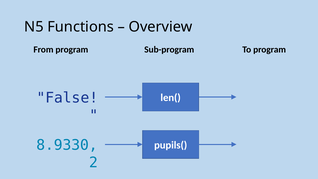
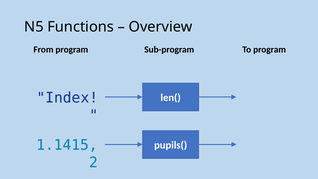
False: False -> Index (67, 98)
8.9330: 8.9330 -> 1.1415 (67, 145)
